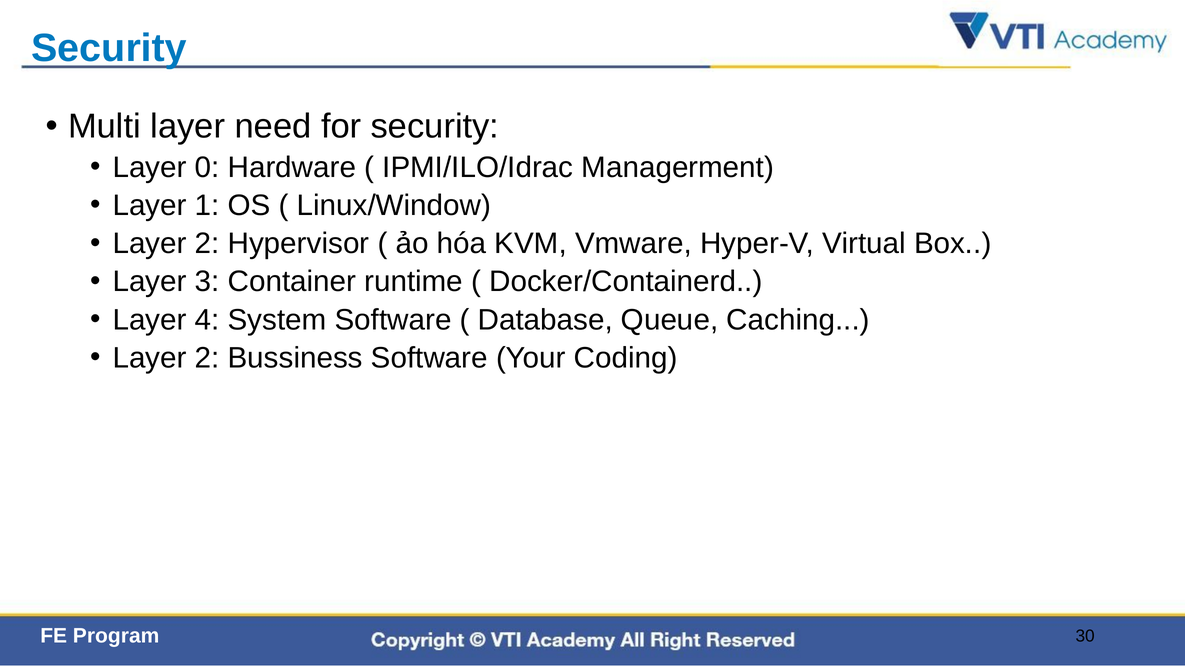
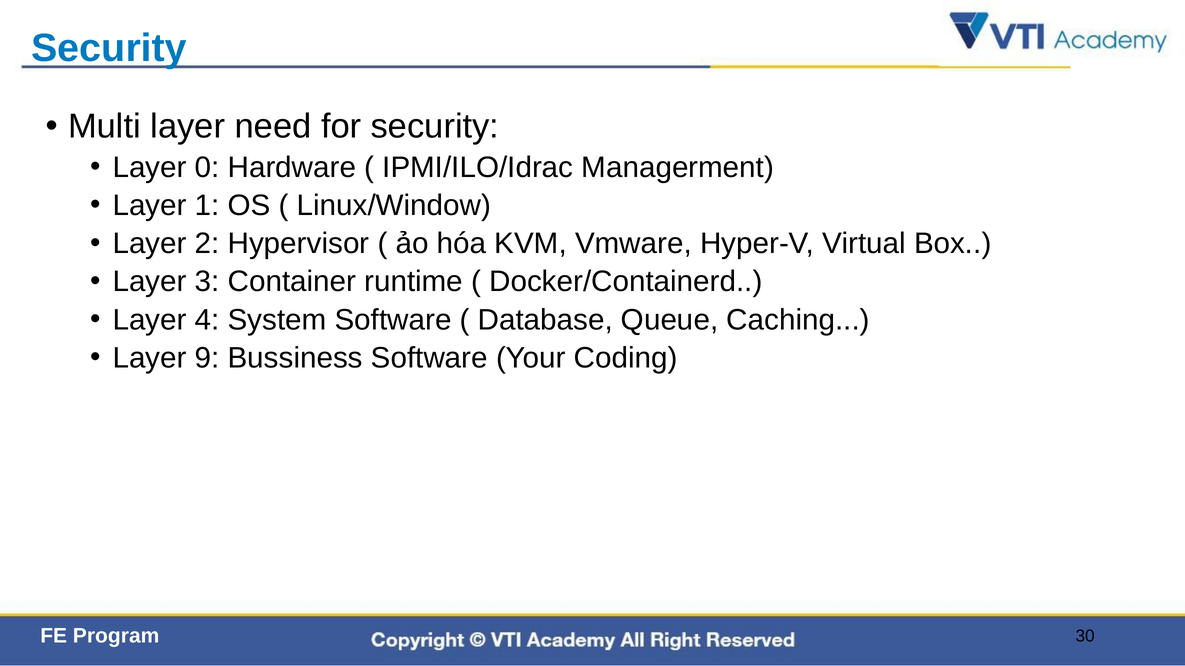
2: 2 -> 9 (207, 358)
